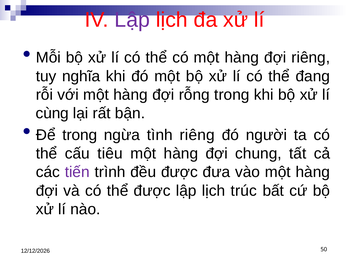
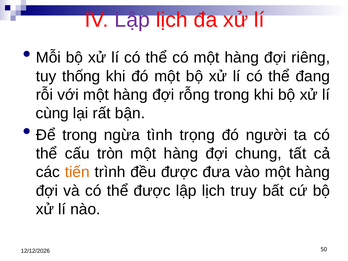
nghĩa: nghĩa -> thống (81, 76)
tình riêng: riêng -> trọng (197, 135)
tiêu: tiêu -> tròn (110, 154)
tiến colour: purple -> orange (77, 172)
trúc: trúc -> truy (244, 191)
